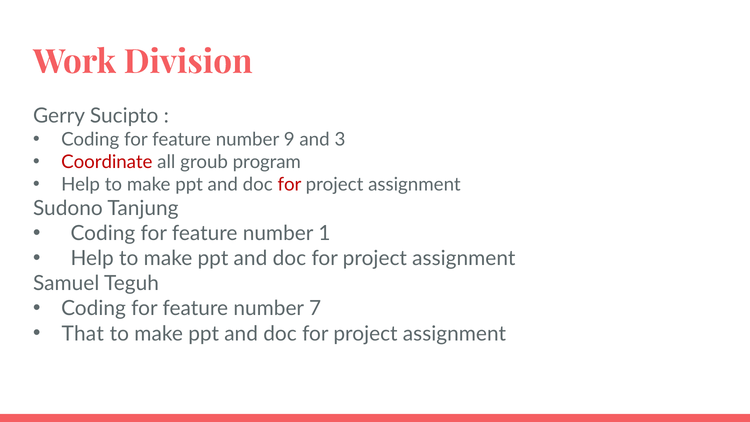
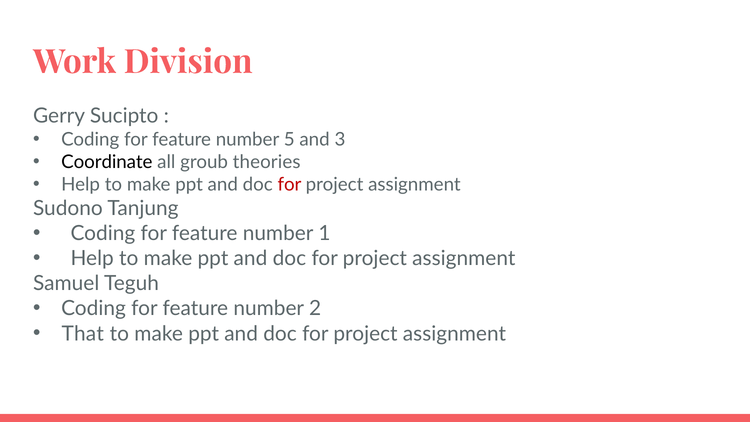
9: 9 -> 5 (289, 140)
Coordinate colour: red -> black (107, 162)
program: program -> theories (267, 162)
7: 7 -> 2 (315, 309)
